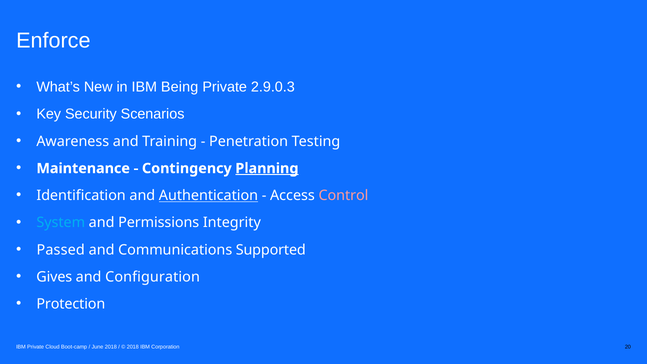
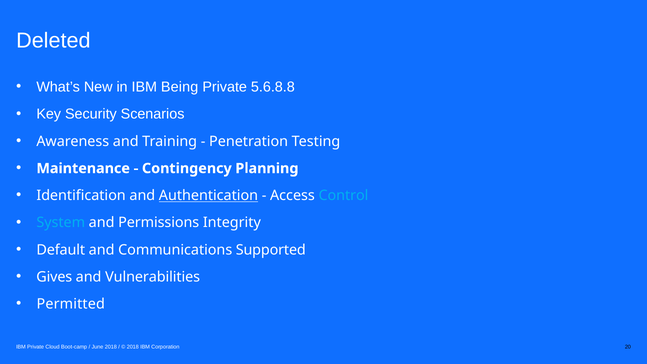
Enforce: Enforce -> Deleted (53, 41)
2.9.0.3: 2.9.0.3 -> 5.6.8.8 (273, 87)
Planning underline: present -> none (267, 168)
Control colour: pink -> light blue (343, 195)
Passed: Passed -> Default (61, 250)
Configuration: Configuration -> Vulnerabilities (153, 277)
Protection: Protection -> Permitted (71, 304)
